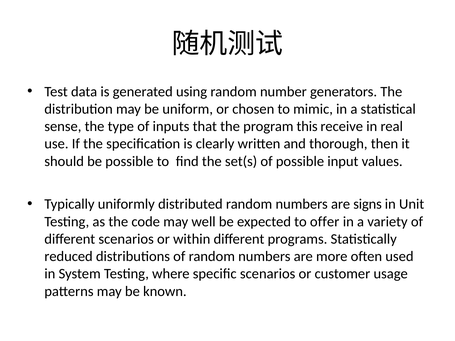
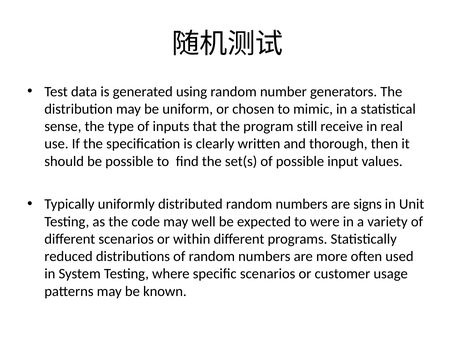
this: this -> still (307, 126)
offer: offer -> were (325, 222)
